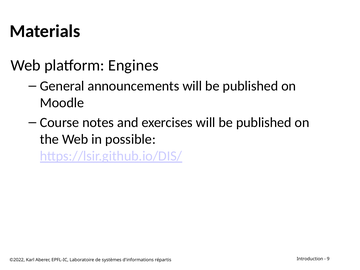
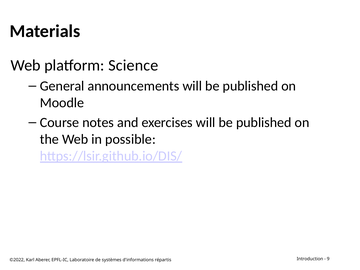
Engines: Engines -> Science (133, 65)
